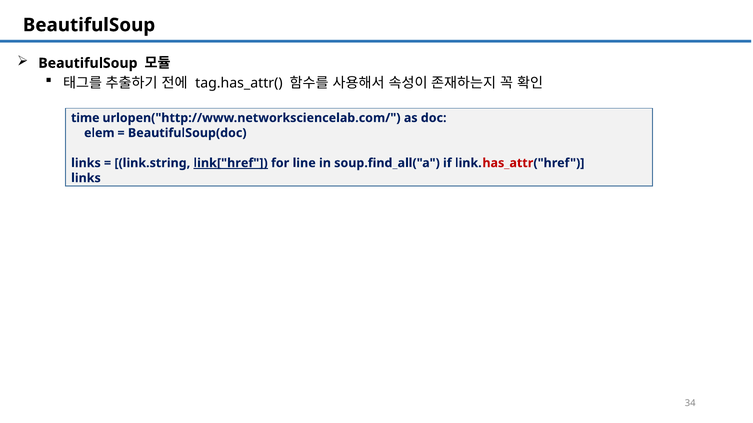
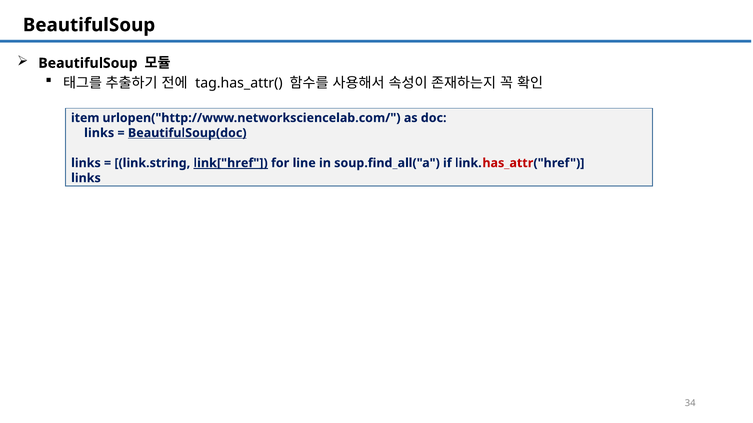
time: time -> item (85, 118)
elem: elem -> links (99, 133)
BeautifulSoup(doc underline: none -> present (187, 133)
